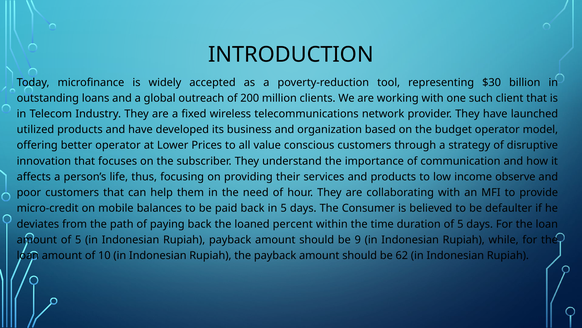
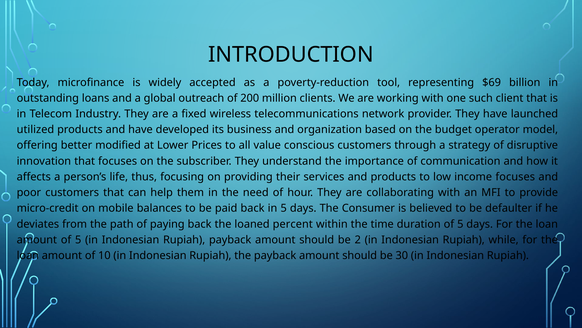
$30: $30 -> $69 (492, 82)
better operator: operator -> modified (118, 145)
income observe: observe -> focuses (515, 177)
9: 9 -> 2 (358, 239)
62: 62 -> 30 (402, 255)
